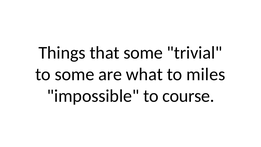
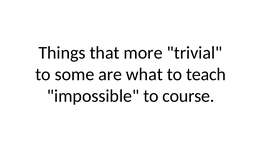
that some: some -> more (143, 53)
miles: miles -> teach (206, 74)
